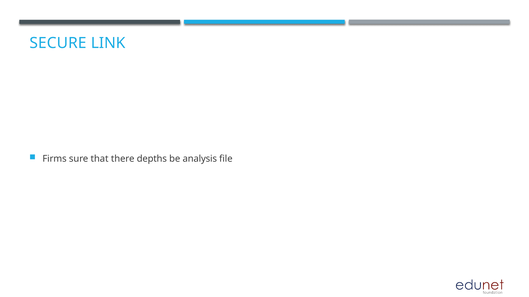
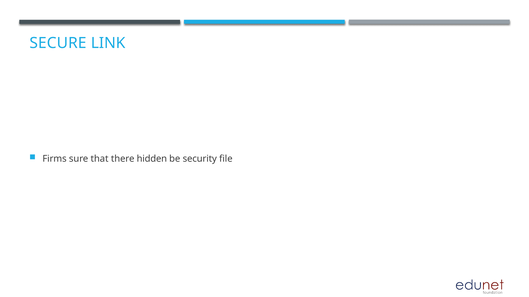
depths: depths -> hidden (152, 159)
analysis: analysis -> security (200, 159)
